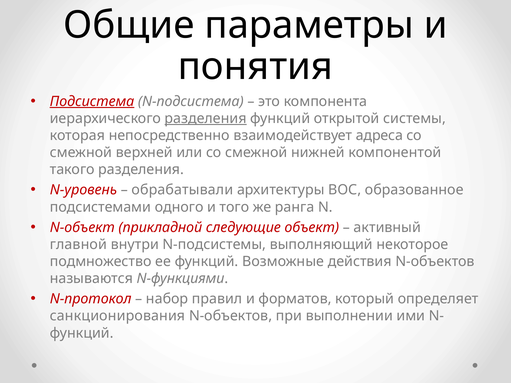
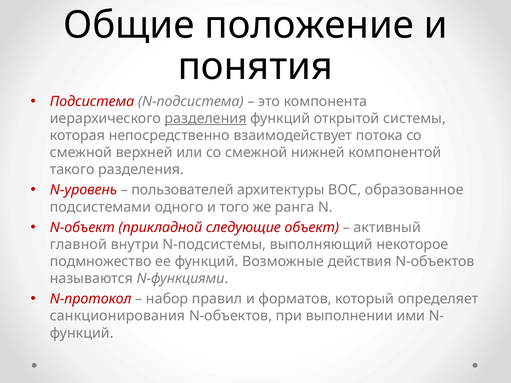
параметры: параметры -> положение (309, 25)
Подсистема underline: present -> none (92, 101)
адреса: адреса -> потока (379, 136)
обрабатывали: обрабатывали -> пользователей (183, 190)
